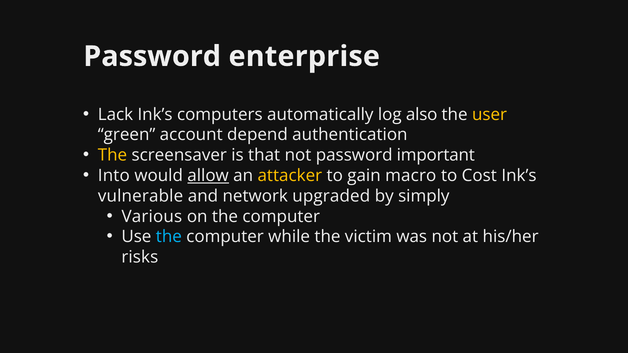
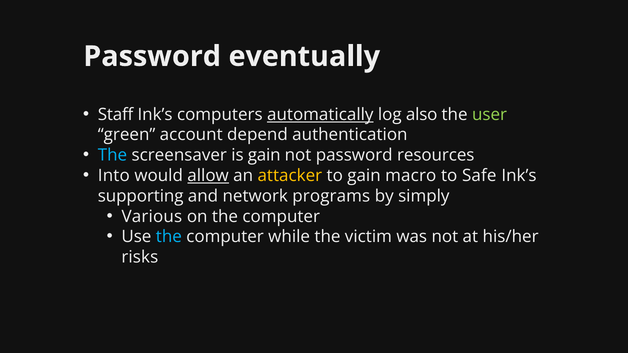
enterprise: enterprise -> eventually (304, 56)
Lack: Lack -> Staff (116, 115)
automatically underline: none -> present (320, 115)
user colour: yellow -> light green (490, 115)
The colour: yellow -> light blue (112, 155)
is that: that -> gain (264, 155)
important: important -> resources (436, 155)
Cost: Cost -> Safe (479, 176)
vulnerable: vulnerable -> supporting (141, 196)
upgraded: upgraded -> programs (331, 196)
